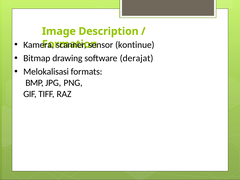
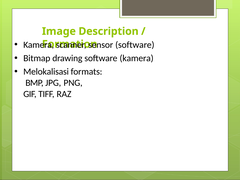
sensor kontinue: kontinue -> software (135, 45)
software derajat: derajat -> kamera (137, 58)
